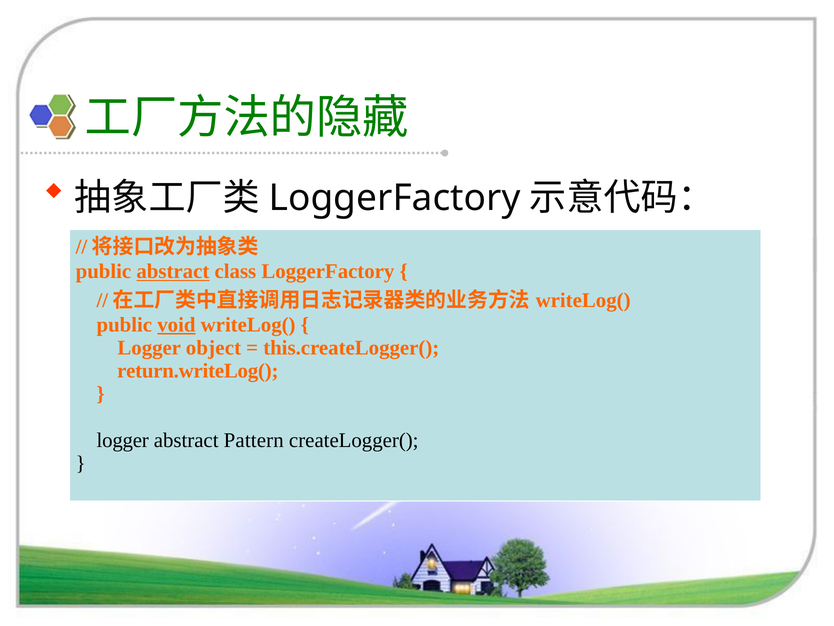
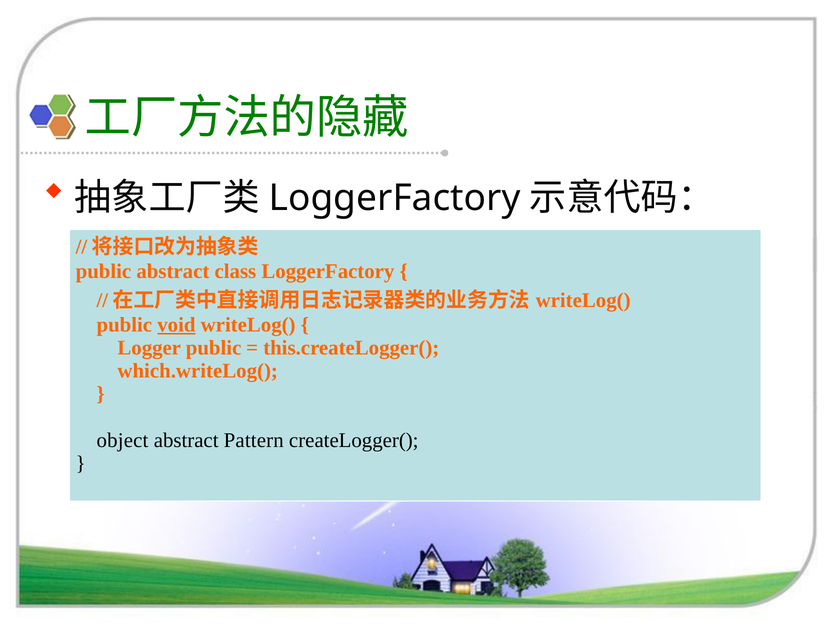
abstract underline: present -> none (173, 271)
Logger object: object -> public (214, 348)
return.writeLog(: return.writeLog( -> which.writeLog( (198, 371)
logger: logger -> object (122, 440)
